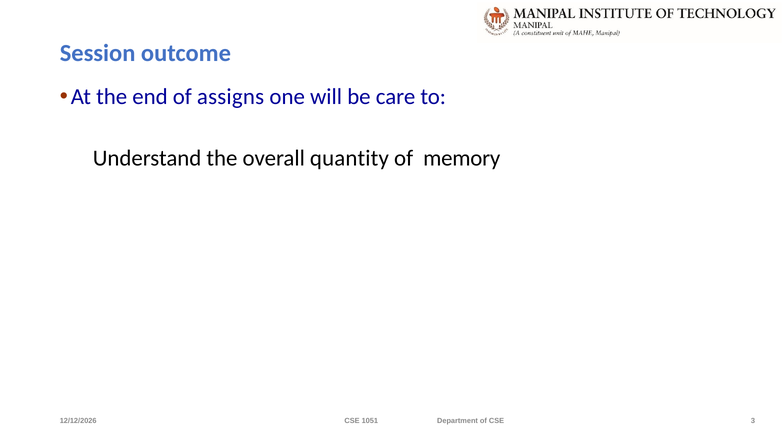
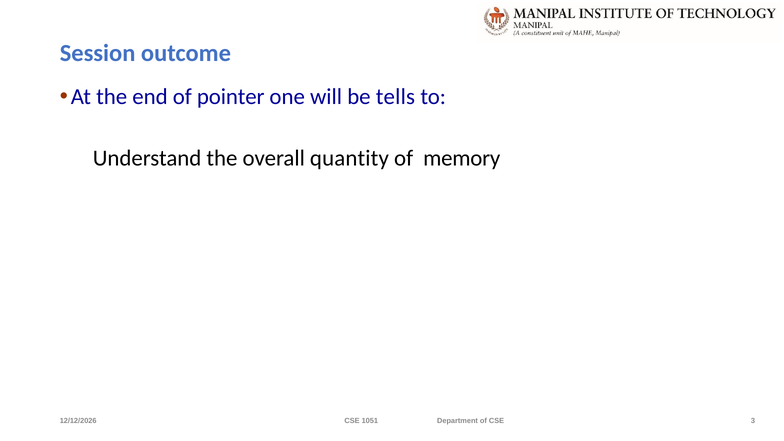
assigns: assigns -> pointer (231, 97)
care: care -> tells (395, 97)
